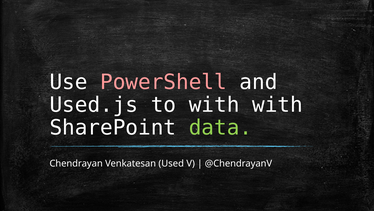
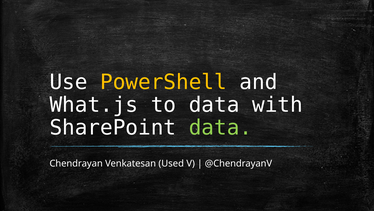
PowerShell colour: pink -> yellow (163, 82)
Used.js: Used.js -> What.js (94, 105)
to with: with -> data (214, 105)
